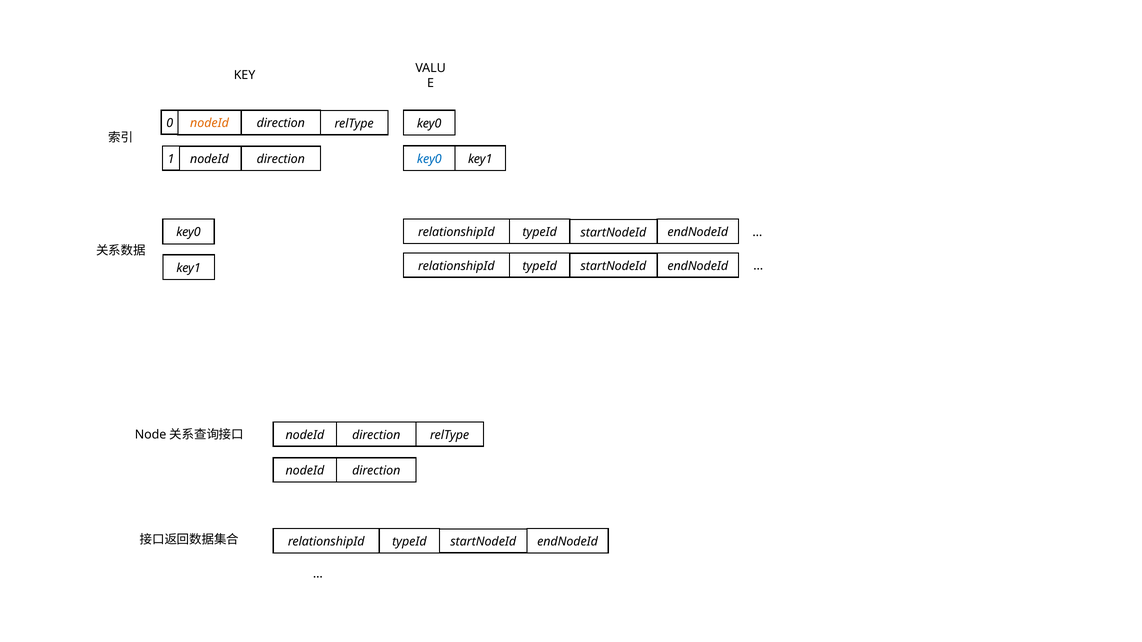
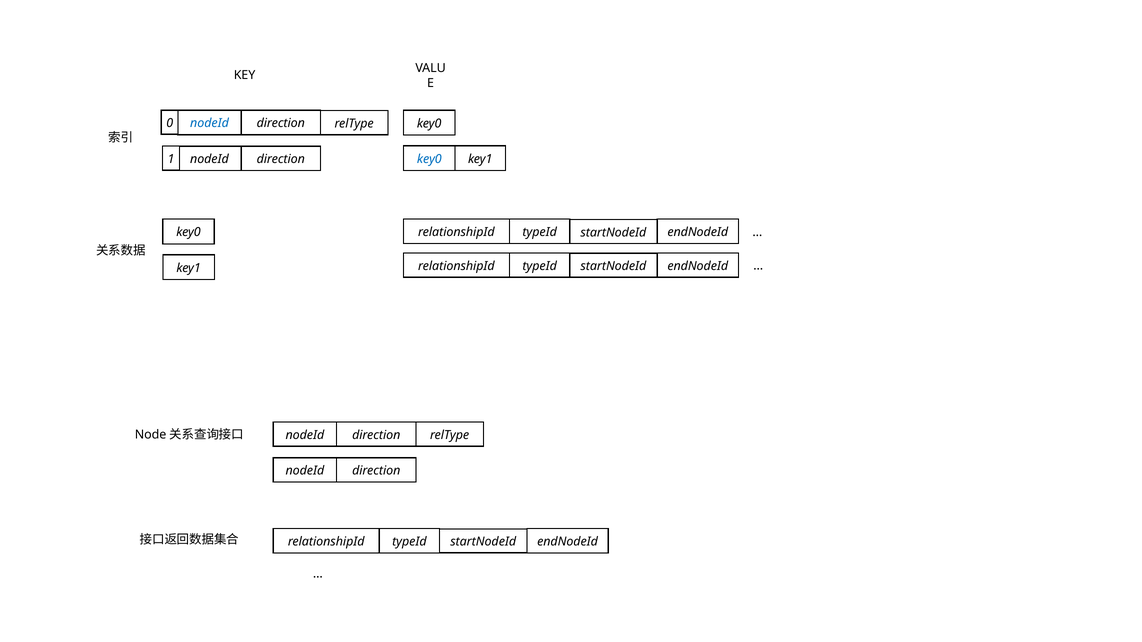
nodeId colour: orange -> blue (209, 123)
